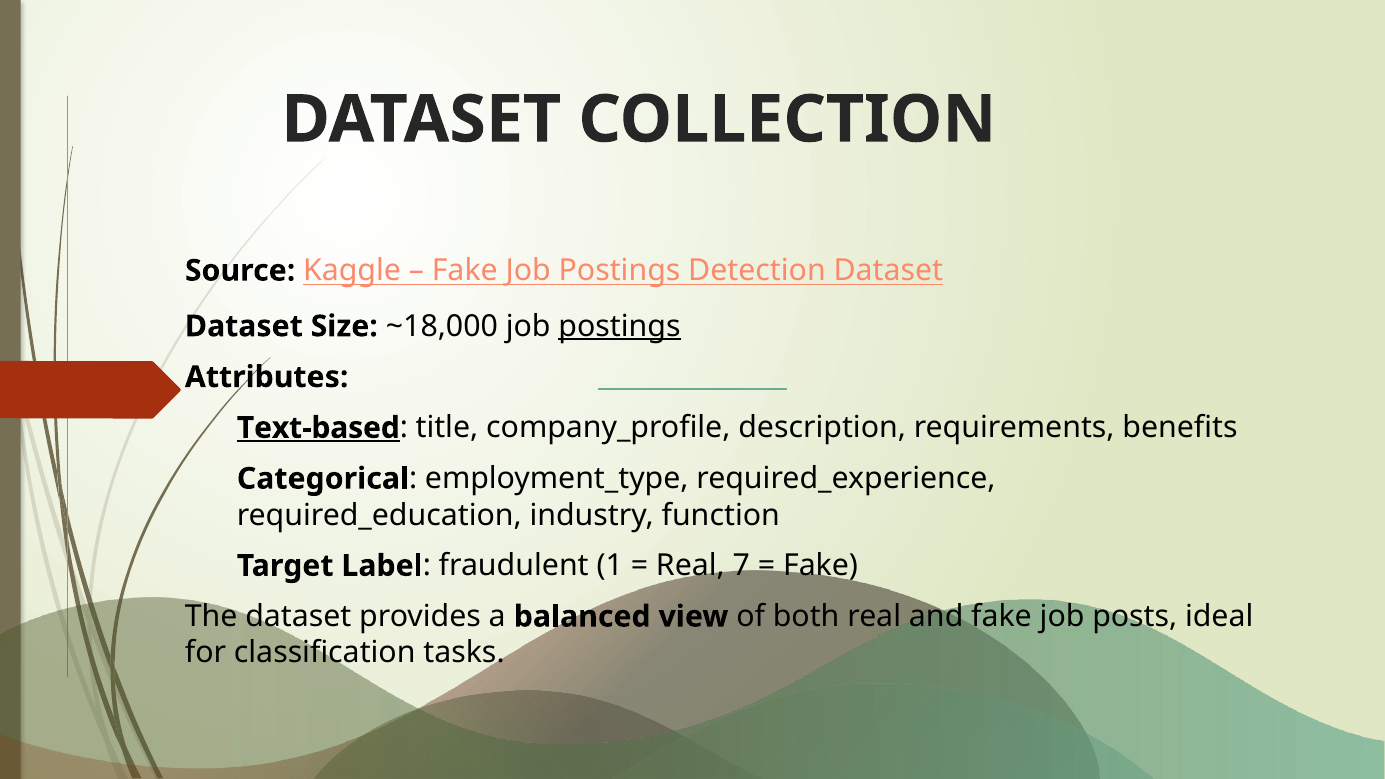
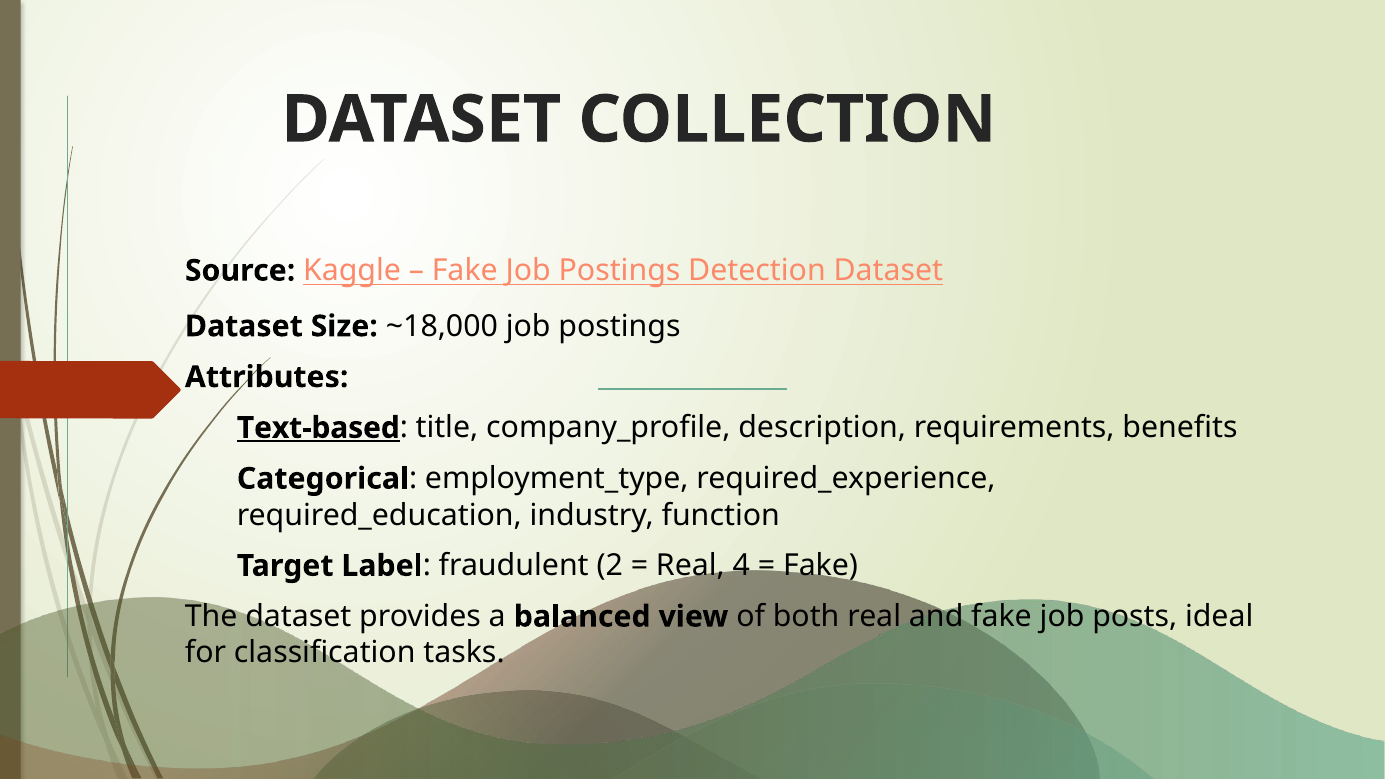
postings underline: present -> none (619, 326)
1: 1 -> 2 (610, 566)
7: 7 -> 4 (741, 566)
